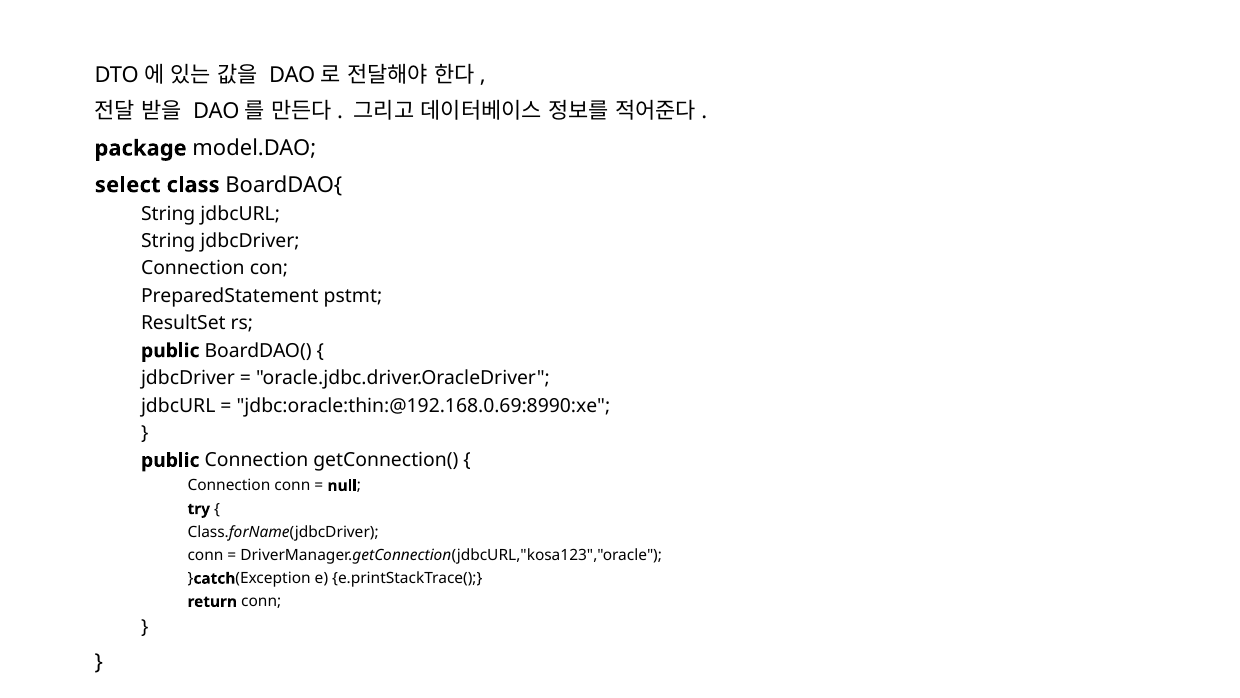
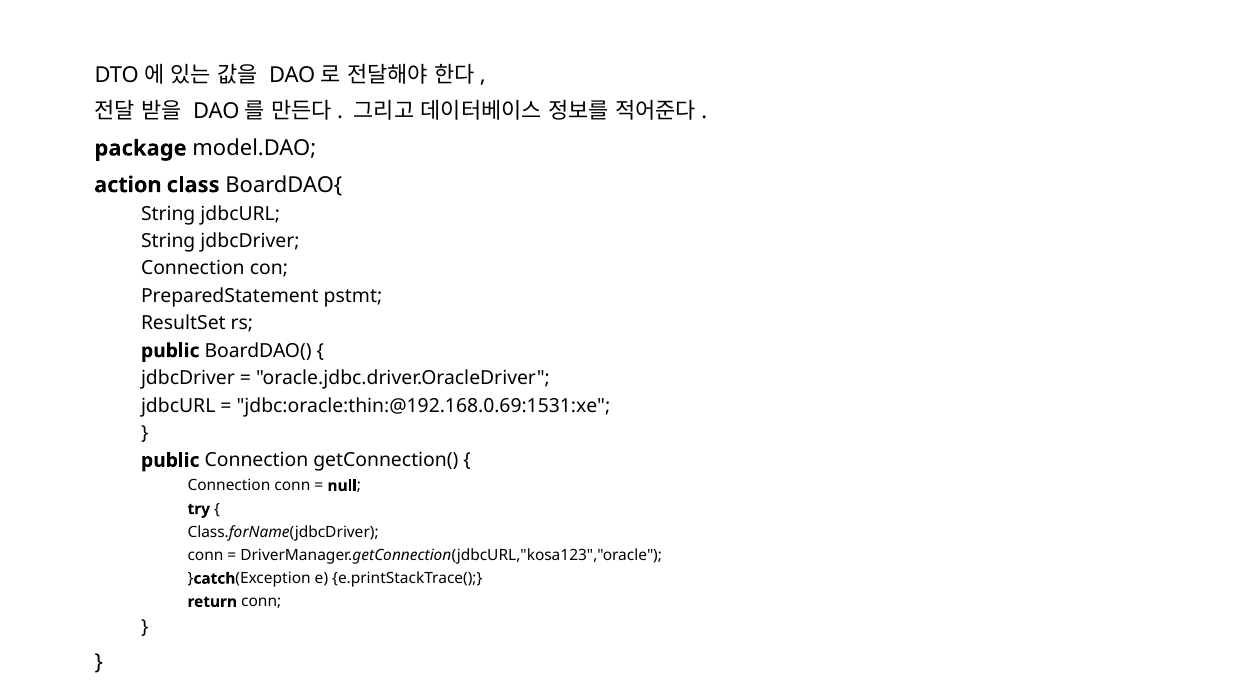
select: select -> action (128, 185)
jdbc:oracle:thin:@192.168.0.69:8990:xe: jdbc:oracle:thin:@192.168.0.69:8990:xe -> jdbc:oracle:thin:@192.168.0.69:1531:xe (423, 405)
